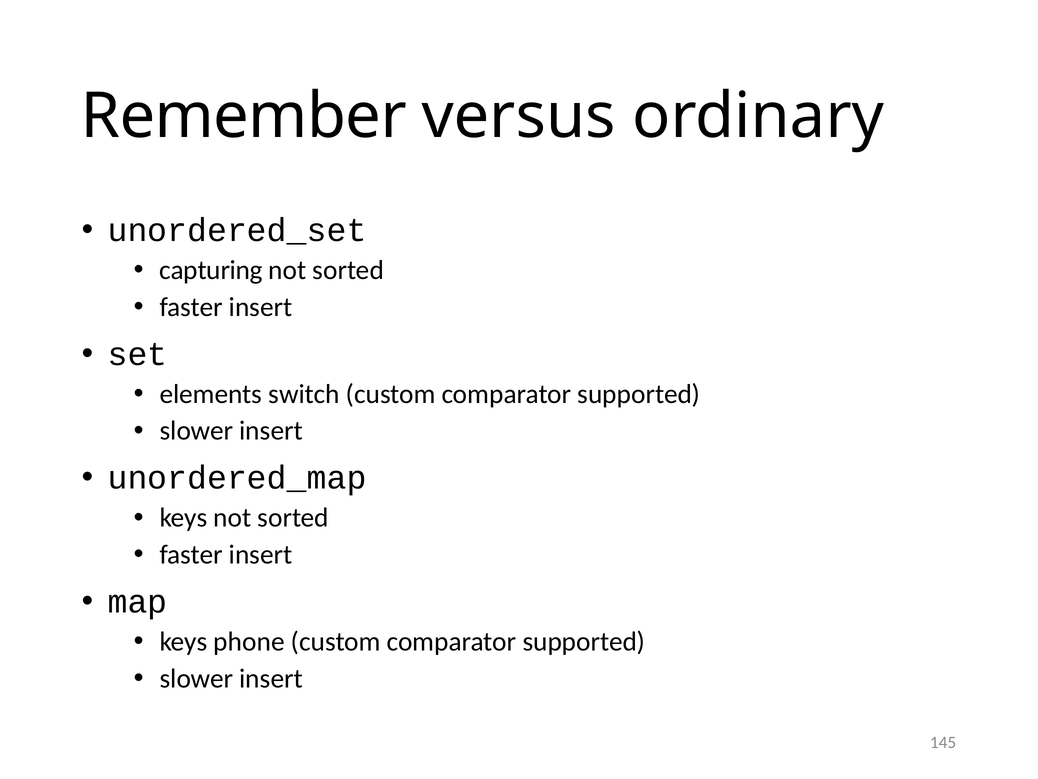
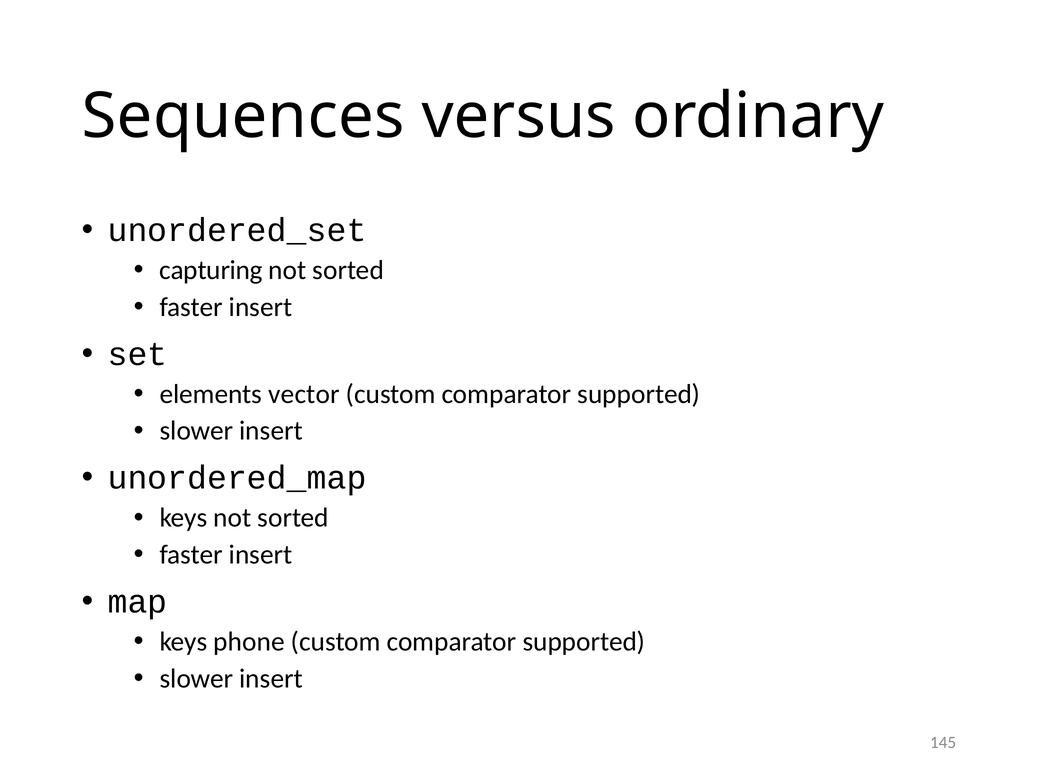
Remember: Remember -> Sequences (243, 116)
switch: switch -> vector (304, 394)
